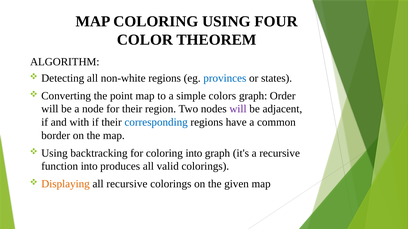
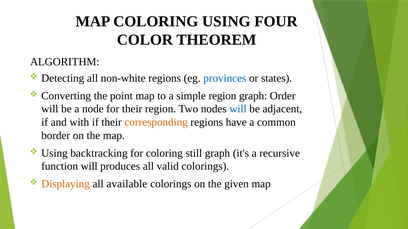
simple colors: colors -> region (222, 96)
will colour: purple -> blue (238, 109)
corresponding colour: blue -> orange (156, 123)
coloring into: into -> still (194, 153)
function into: into -> will (89, 167)
all recursive: recursive -> available (127, 184)
